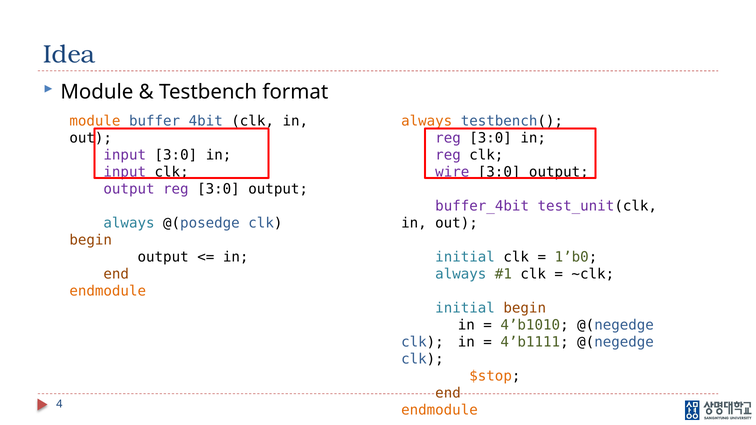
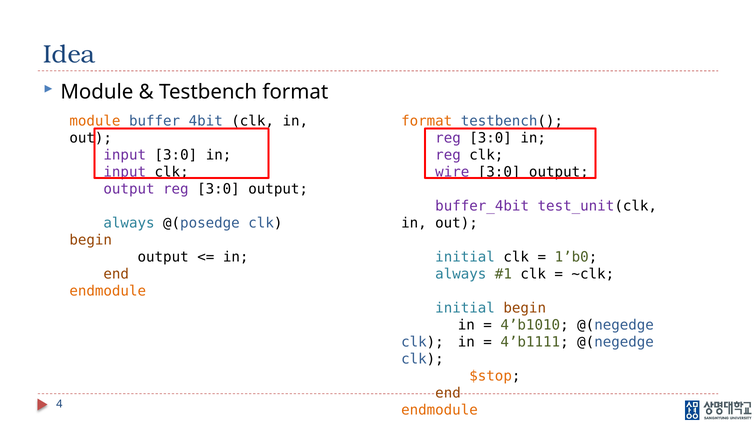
always: always -> format (427, 121)
